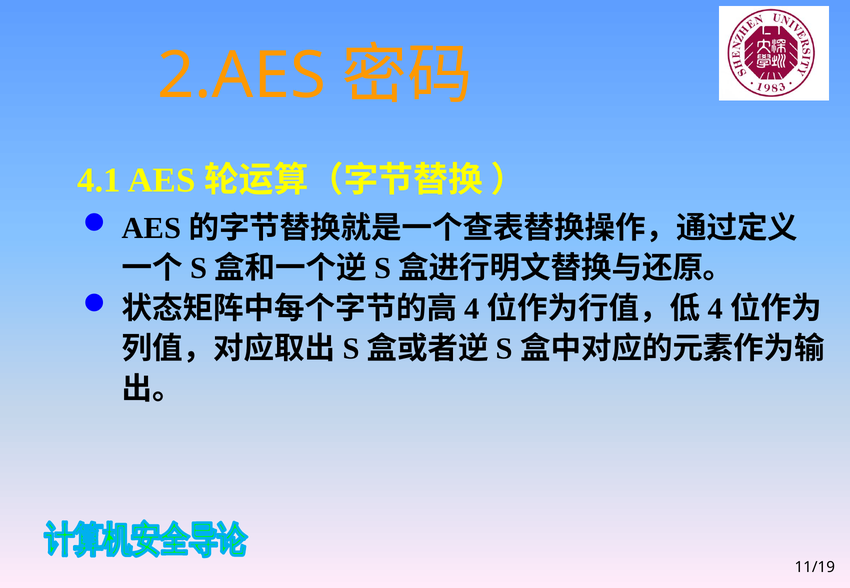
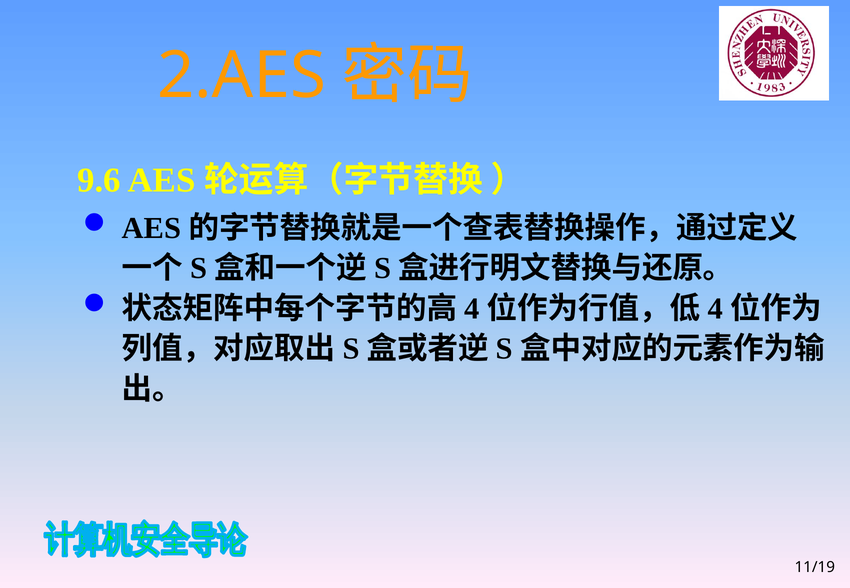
4.1: 4.1 -> 9.6 (99, 181)
